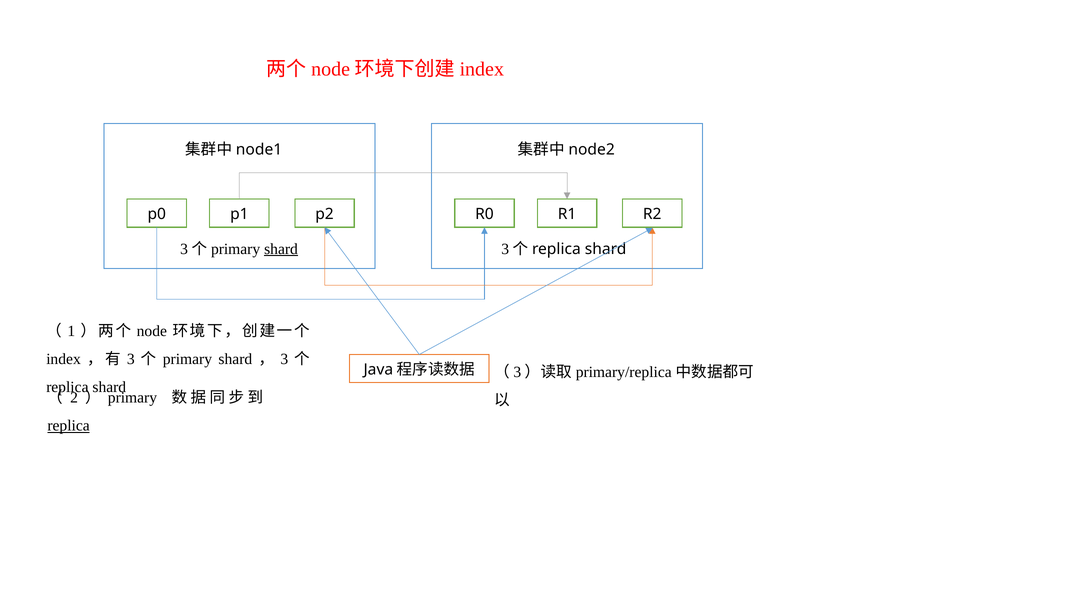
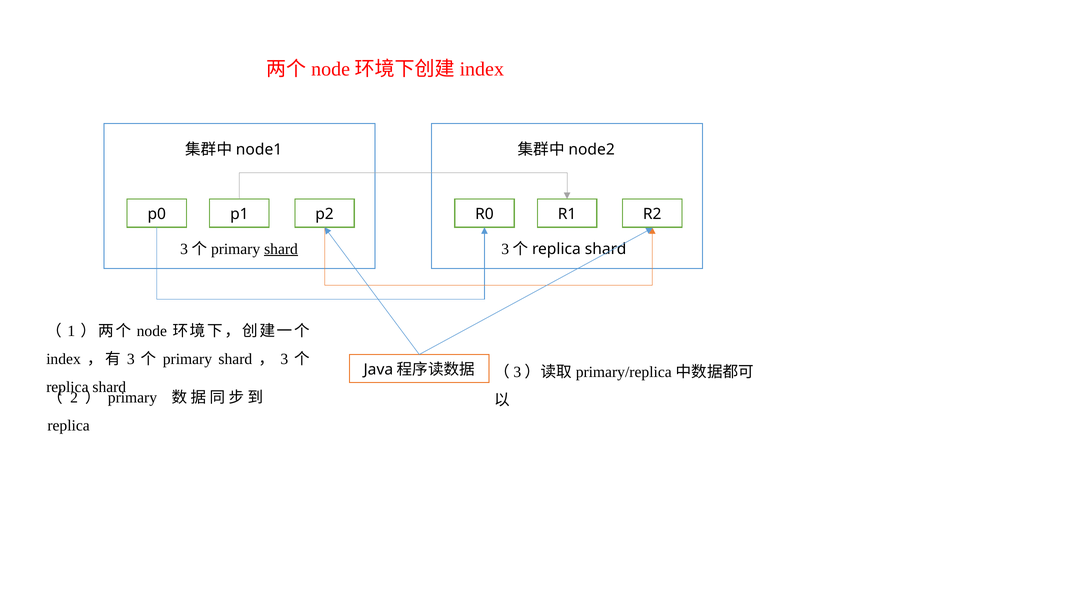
replica underline: present -> none (69, 426)
